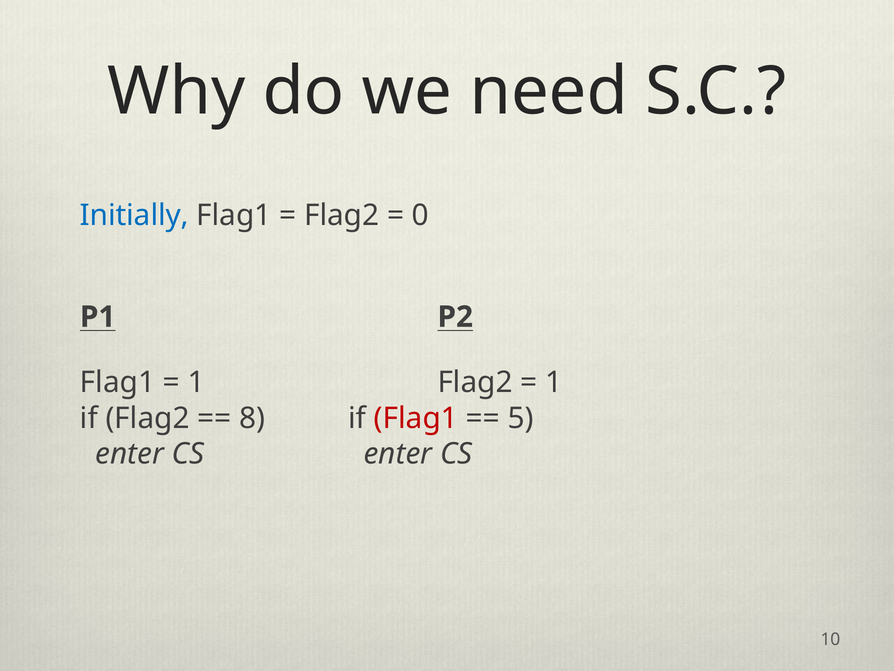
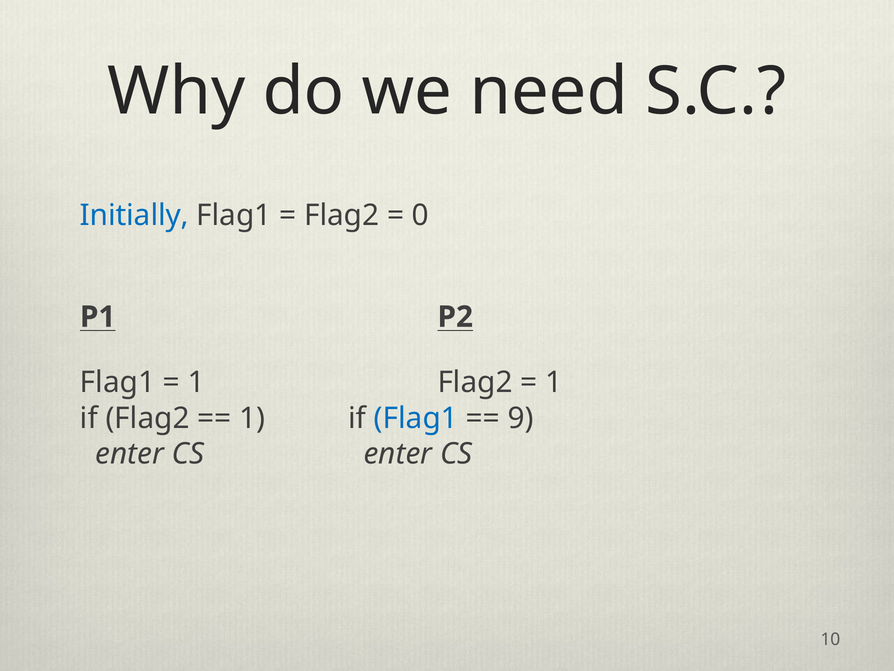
8: 8 -> 1 (252, 418)
Flag1 colour: red -> blue (416, 418)
5: 5 -> 9 (520, 418)
